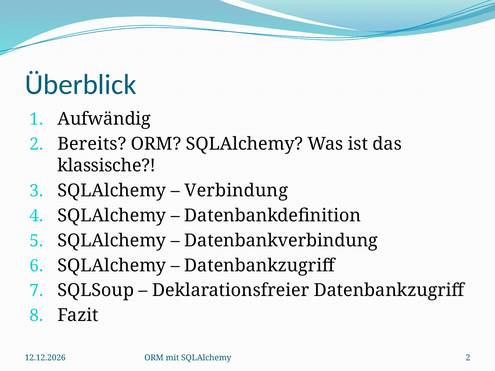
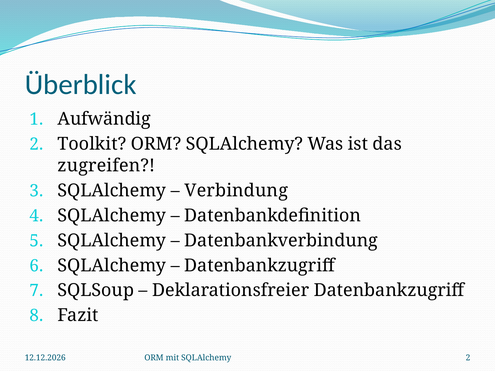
Bereits: Bereits -> Toolkit (92, 144)
klassische: klassische -> zugreifen (106, 166)
